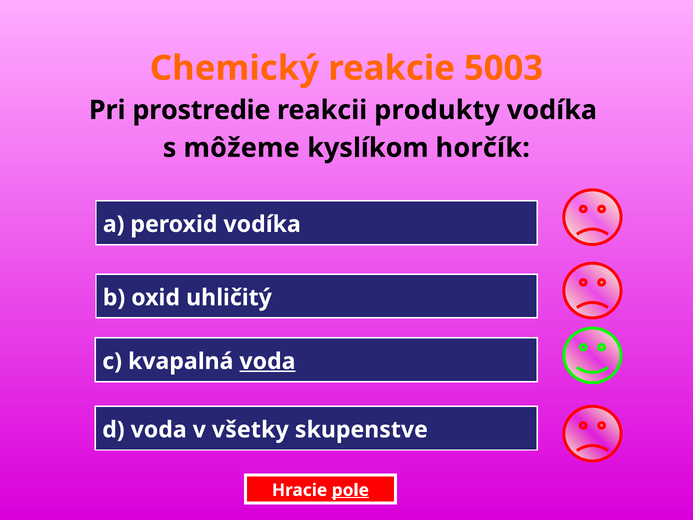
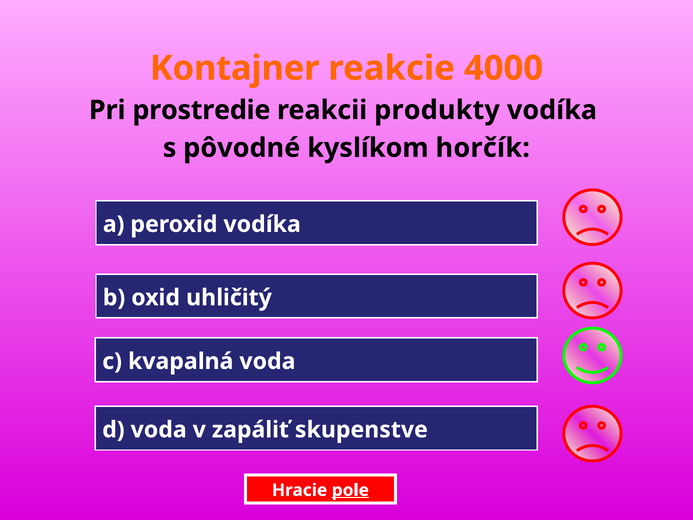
Chemický: Chemický -> Kontajner (235, 68)
5003: 5003 -> 4000 (504, 68)
môžeme: môžeme -> pôvodné (242, 148)
voda underline: present -> none (267, 361)
všetky: všetky -> zapáliť (250, 430)
